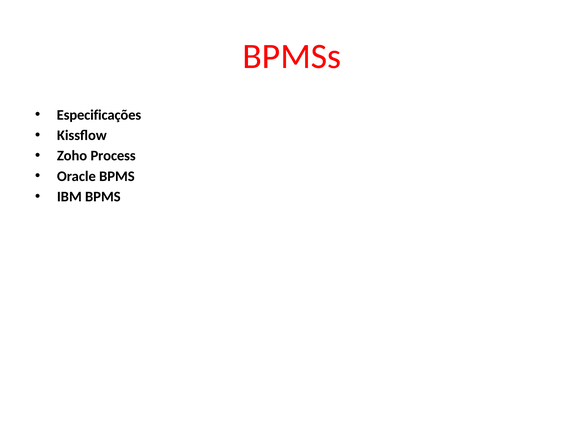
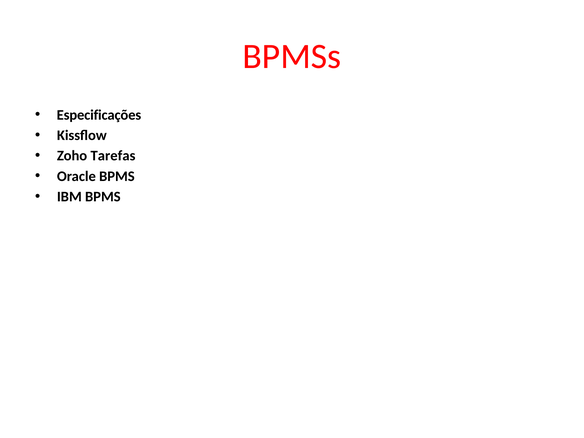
Process: Process -> Tarefas (113, 156)
